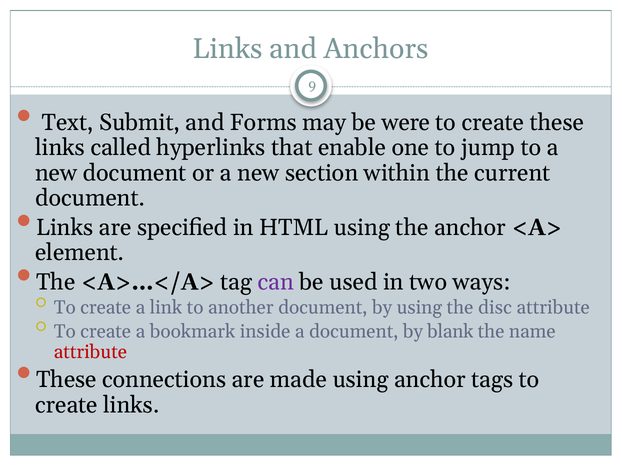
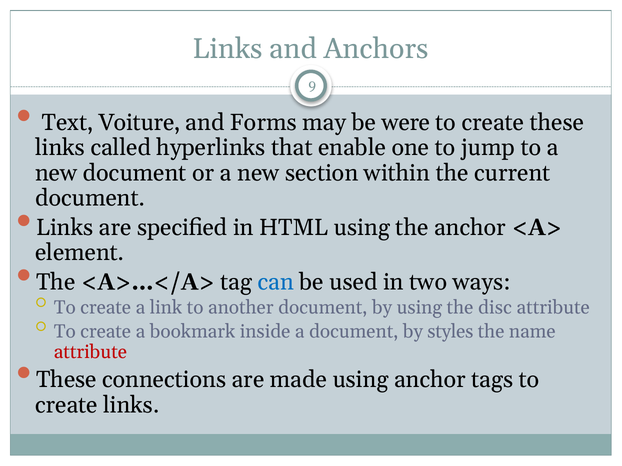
Submit: Submit -> Voiture (140, 123)
can colour: purple -> blue (276, 282)
blank: blank -> styles (450, 332)
